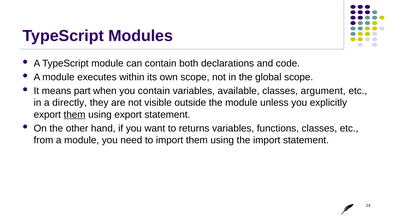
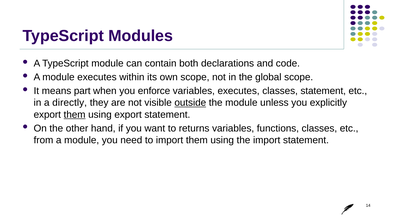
you contain: contain -> enforce (154, 91)
variables available: available -> executes (239, 91)
classes argument: argument -> statement (323, 91)
outside underline: none -> present (190, 103)
